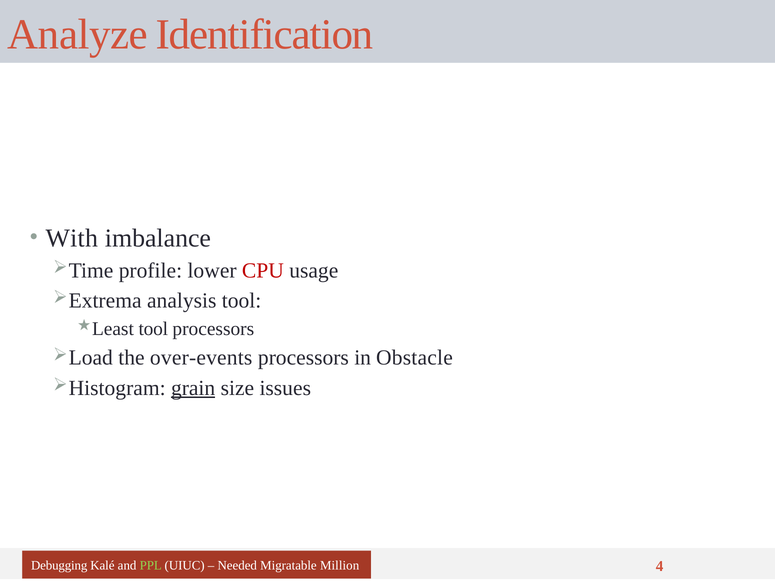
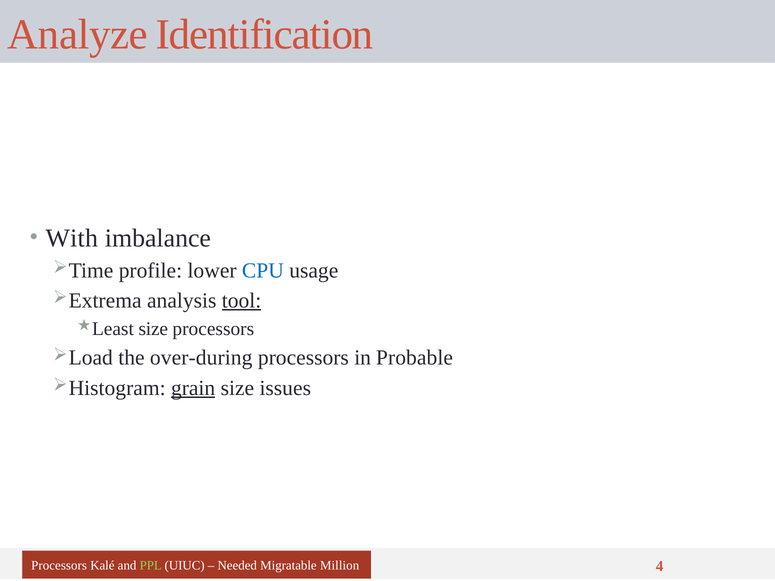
CPU colour: red -> blue (263, 271)
tool underline: none -> present (242, 301)
tool: tool -> size (153, 329)
over-events: over-events -> over-during (201, 358)
Obstacle: Obstacle -> Probable (414, 358)
Debugging: Debugging -> Processors (59, 566)
